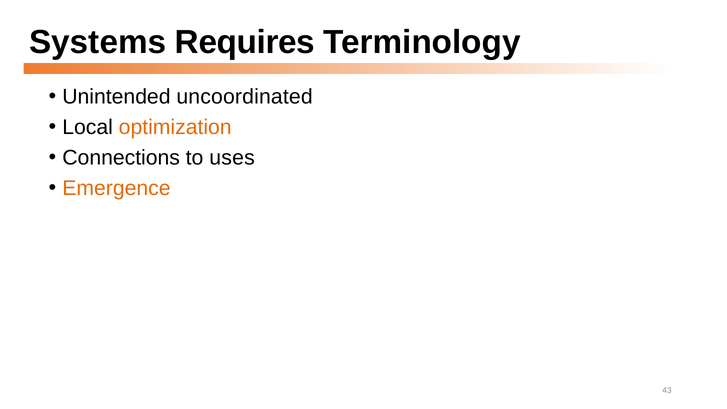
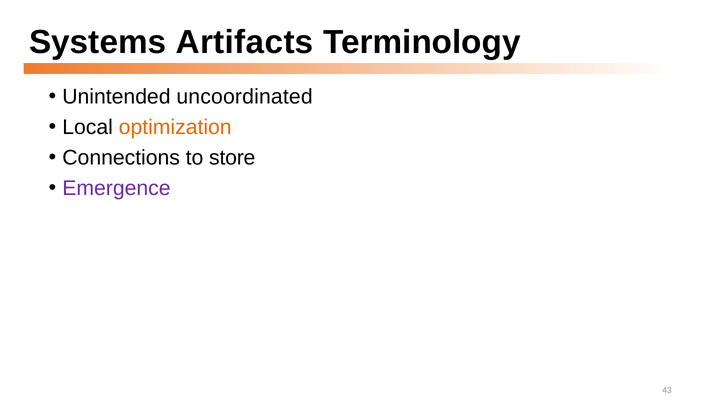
Requires: Requires -> Artifacts (245, 42)
uses: uses -> store (232, 158)
Emergence colour: orange -> purple (116, 188)
